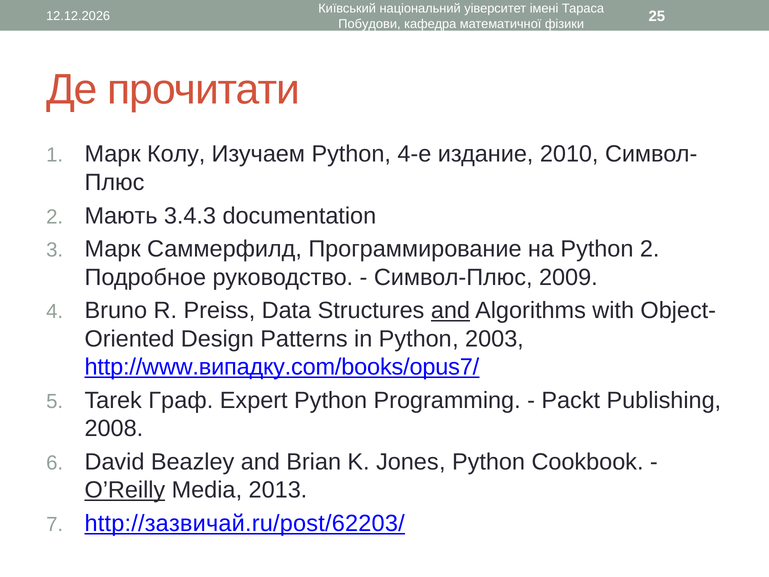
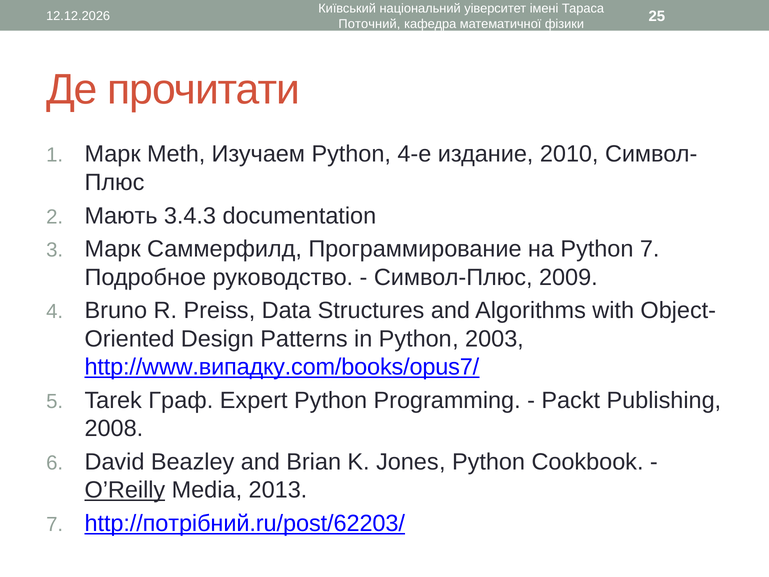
Побудови: Побудови -> Поточний (369, 24)
Колу: Колу -> Meth (176, 154)
Python 2: 2 -> 7 (650, 249)
and underline: present -> none (450, 310)
http://зазвичай.ru/post/62203/: http://зазвичай.ru/post/62203/ -> http://потрібний.ru/post/62203/ (245, 523)
